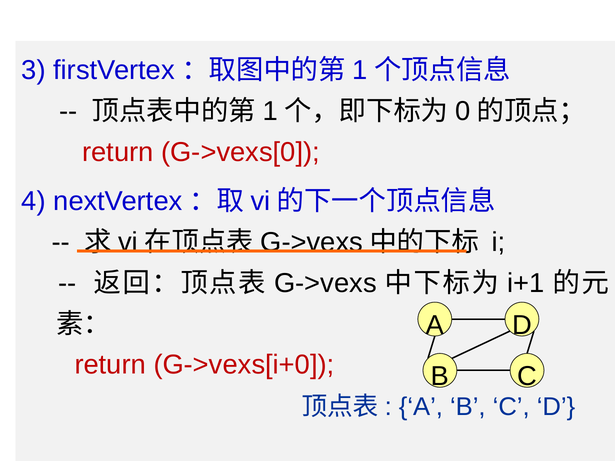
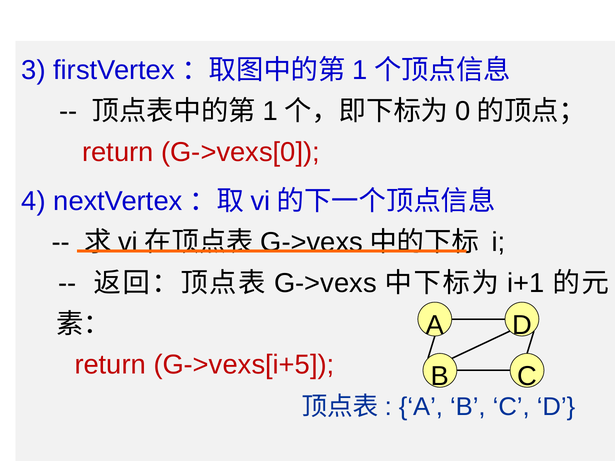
G->vexs[i+0: G->vexs[i+0 -> G->vexs[i+5 (244, 365)
